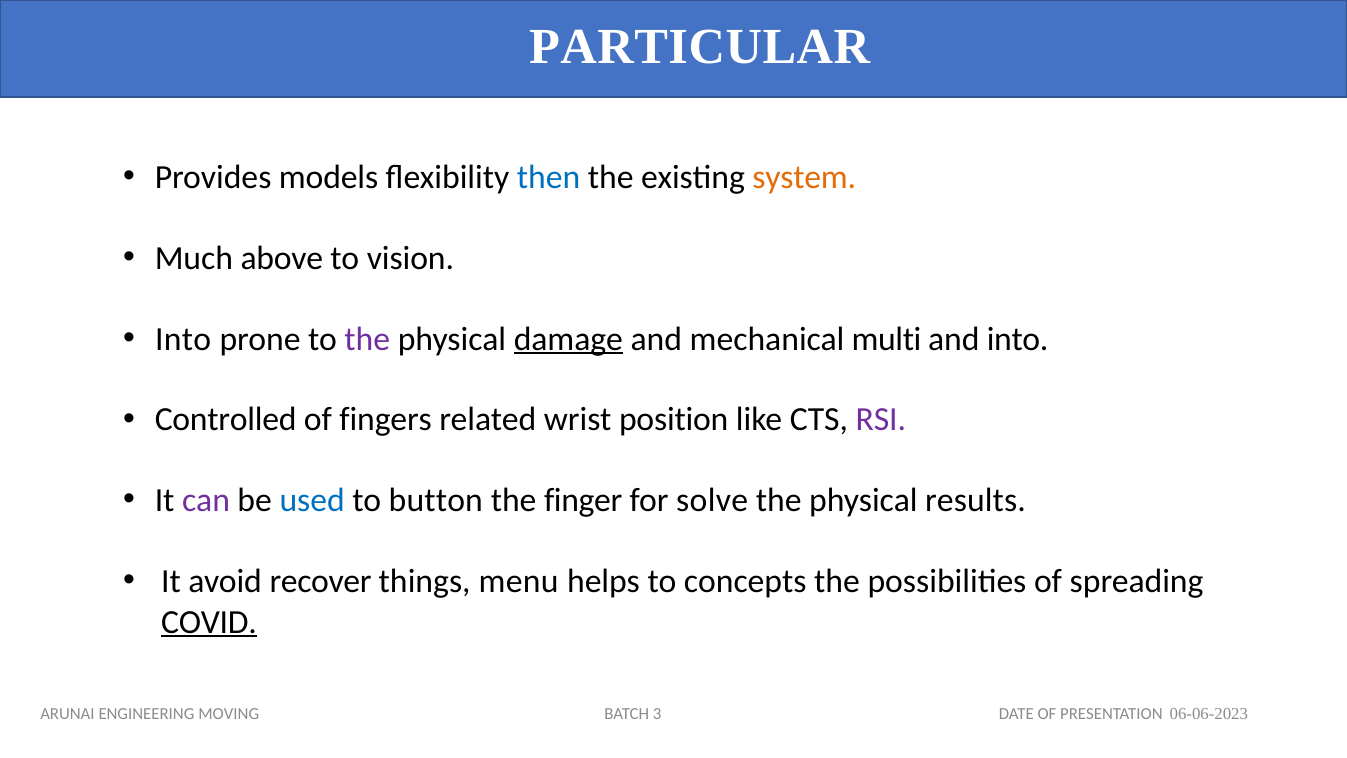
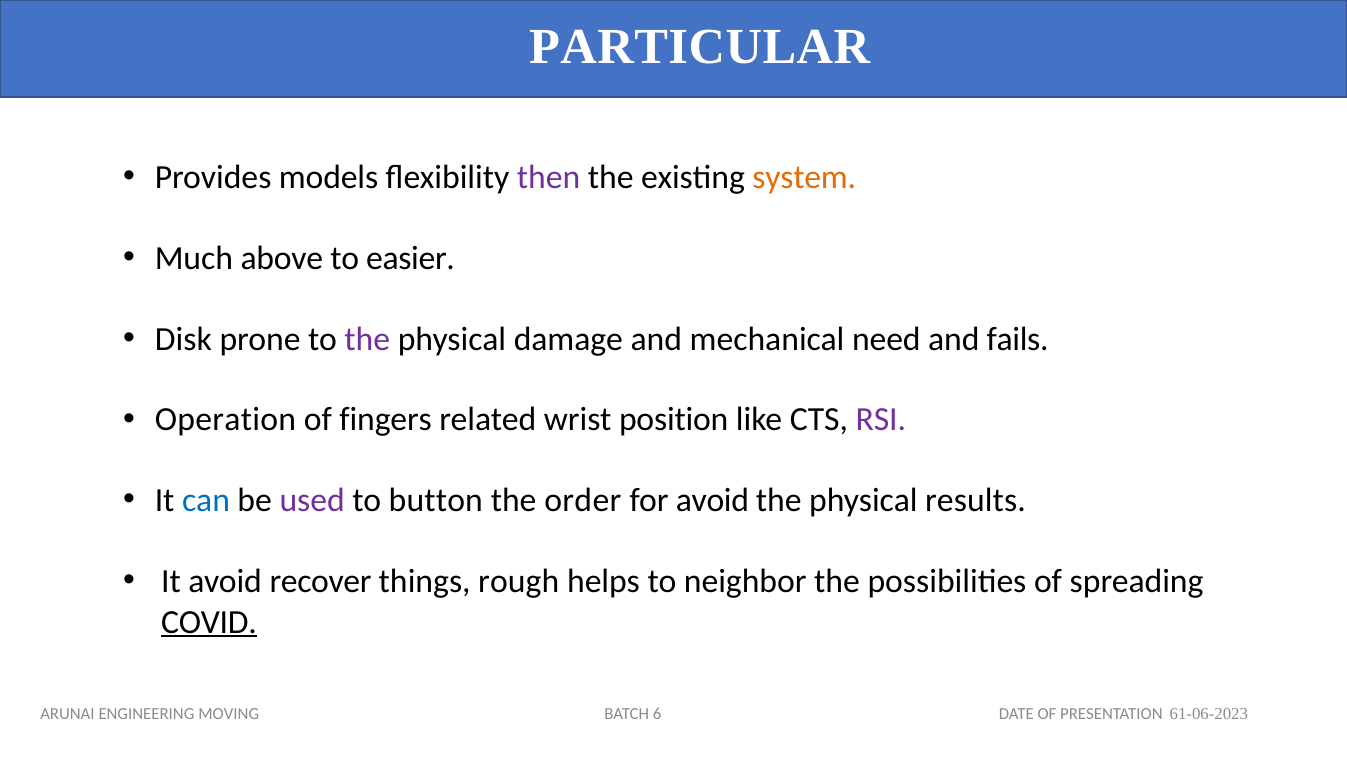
then colour: blue -> purple (549, 177)
vision: vision -> easier (411, 258)
Into: Into -> Disk (183, 339)
damage underline: present -> none (568, 339)
multi: multi -> need (886, 339)
and into: into -> fails (1018, 339)
Controlled: Controlled -> Operation (225, 420)
can colour: purple -> blue (206, 500)
used colour: blue -> purple (312, 500)
finger: finger -> order (583, 500)
for solve: solve -> avoid (712, 500)
menu: menu -> rough (519, 581)
concepts: concepts -> neighbor (745, 581)
3: 3 -> 6 (657, 713)
06-06-2023: 06-06-2023 -> 61-06-2023 (1209, 713)
